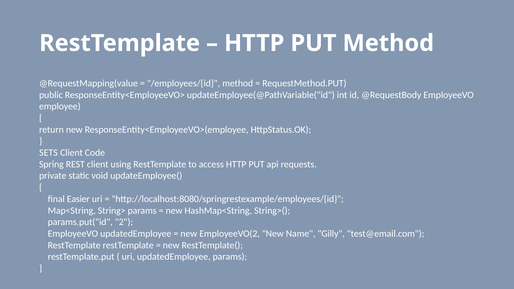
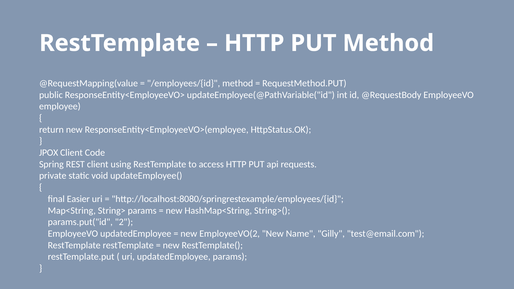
SETS: SETS -> JPOX (49, 153)
